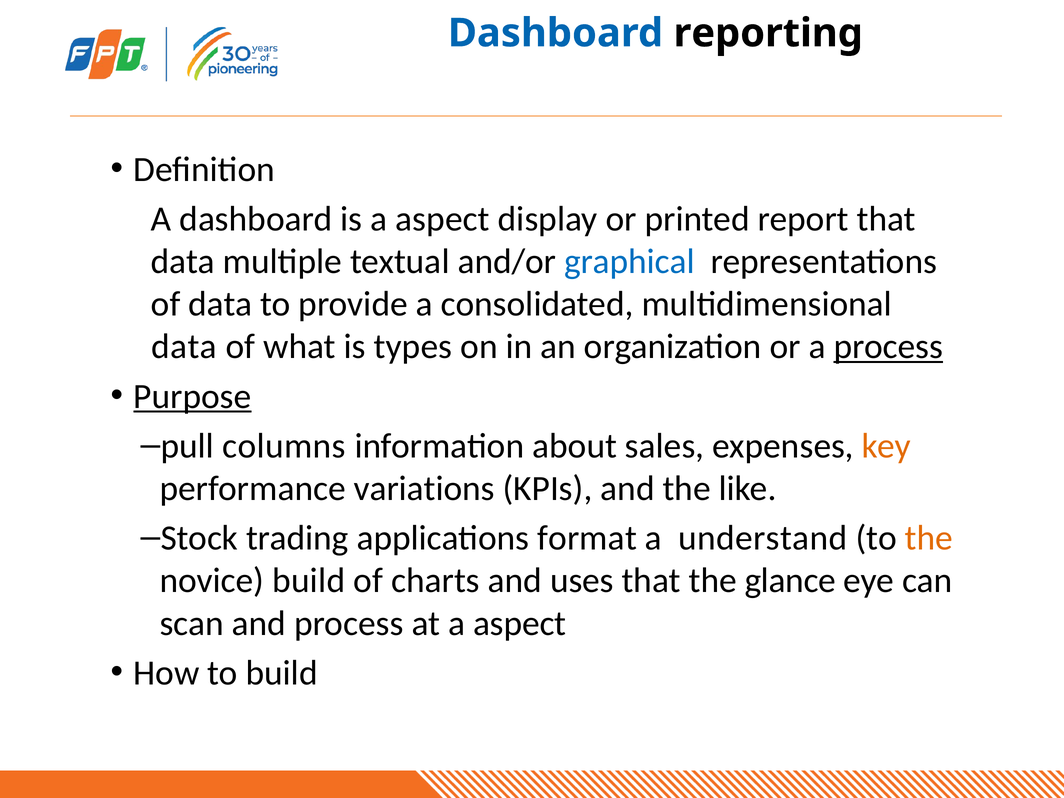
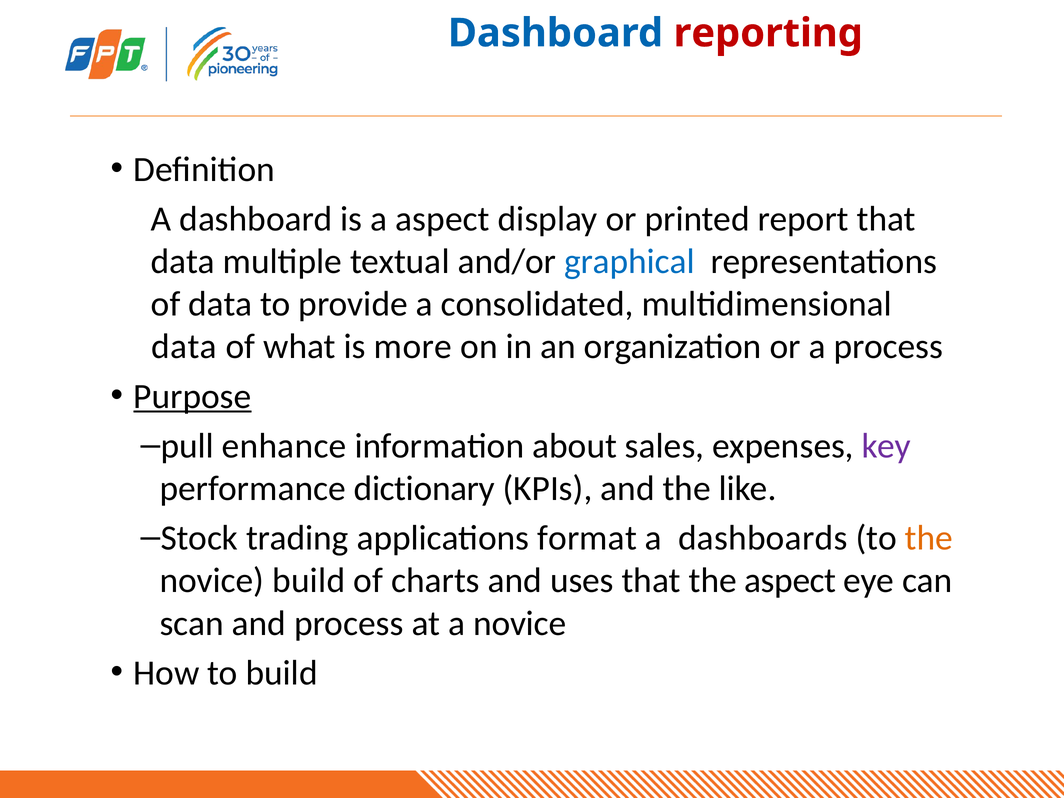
reporting colour: black -> red (768, 33)
types: types -> more (413, 347)
process underline: present -> none (888, 347)
columns: columns -> enhance (284, 446)
key colour: orange -> purple (886, 446)
variations: variations -> dictionary (424, 489)
understand: understand -> dashboards (763, 538)
the glance: glance -> aspect (790, 581)
at a aspect: aspect -> novice (520, 623)
